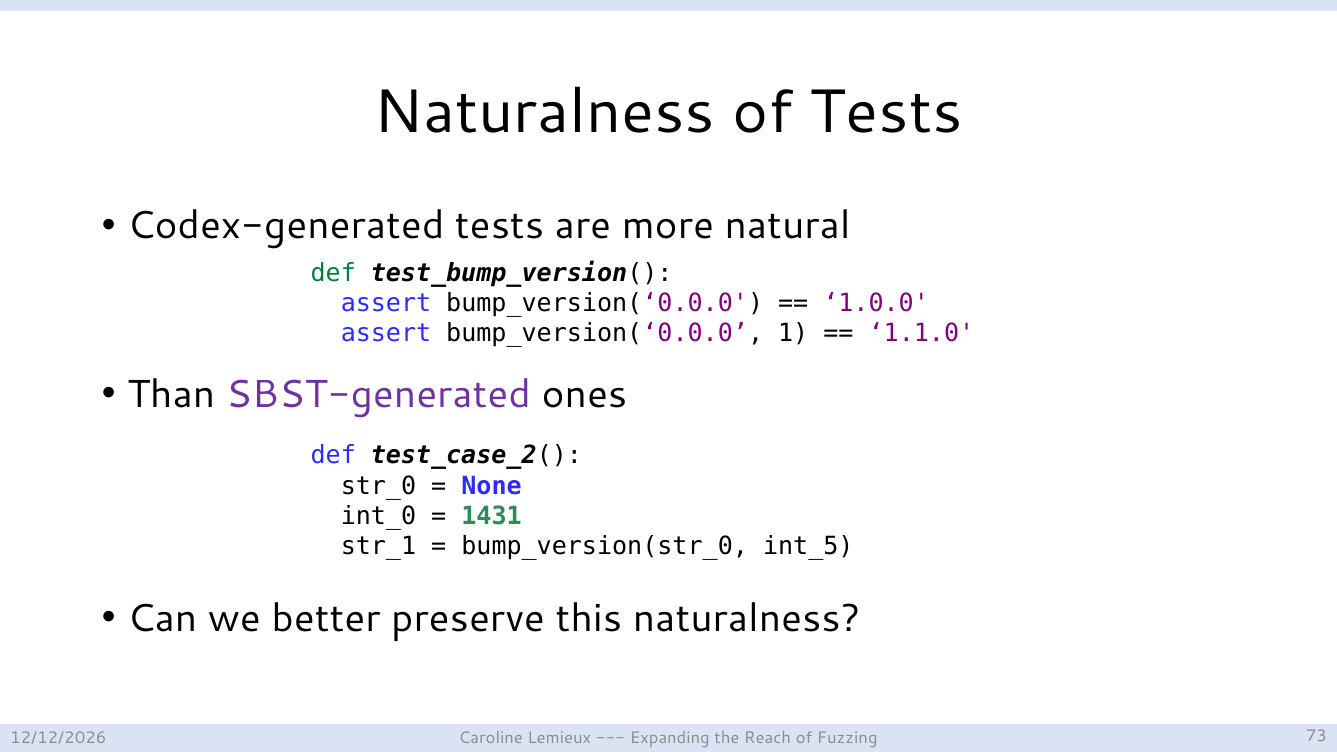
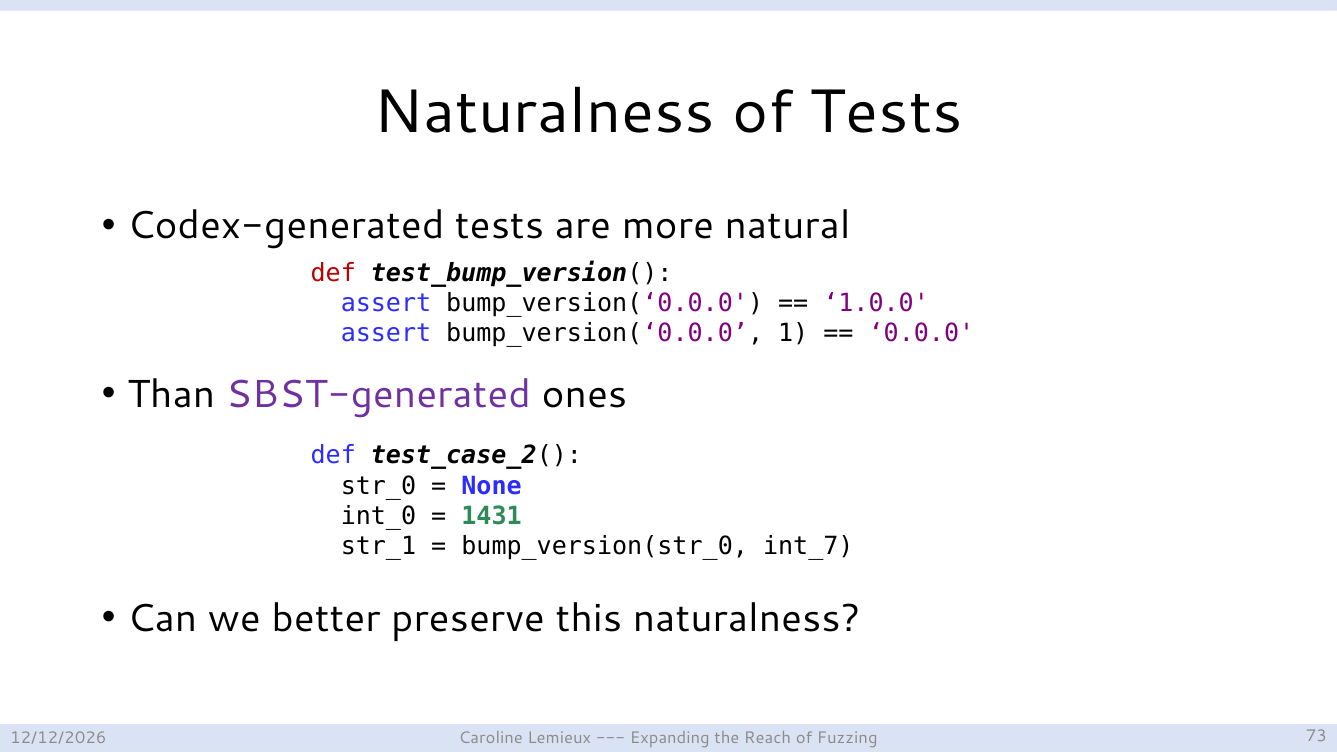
def colour: green -> red (333, 273)
1.1.0: 1.1.0 -> 0.0.0 (921, 333)
int_5: int_5 -> int_7 (808, 546)
